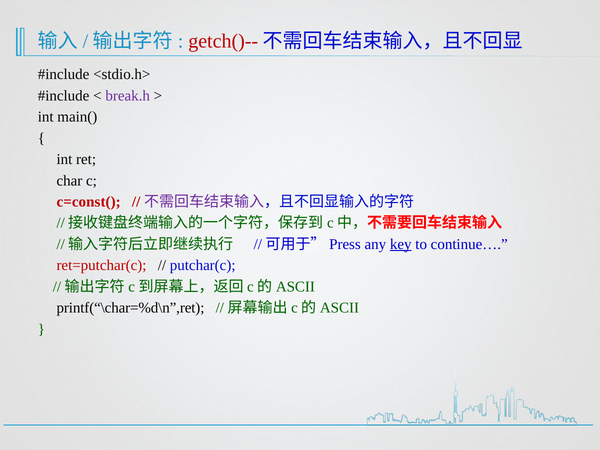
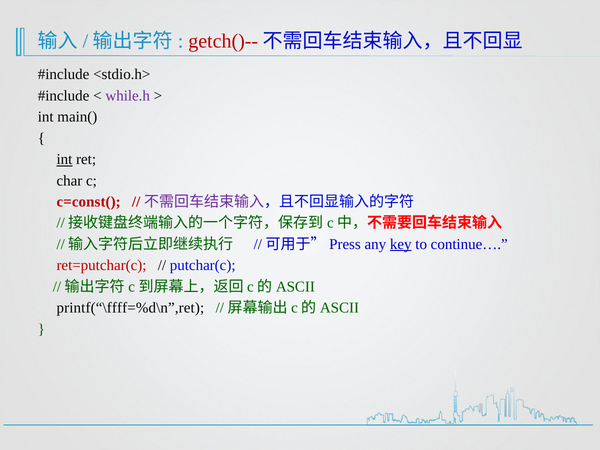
break.h: break.h -> while.h (128, 96)
int underline: none -> present (64, 159)
printf(“\char=%d\n”,ret: printf(“\char=%d\n”,ret -> printf(“\ffff=%d\n”,ret (130, 308)
